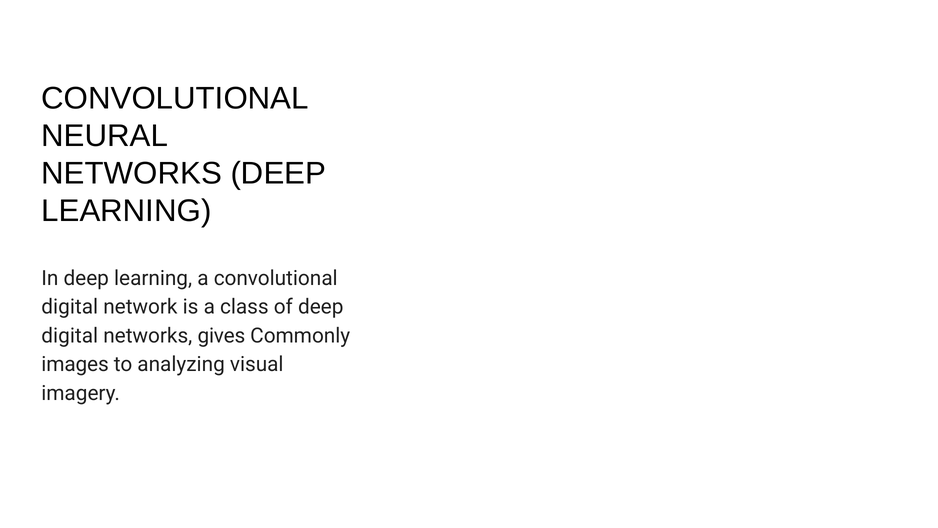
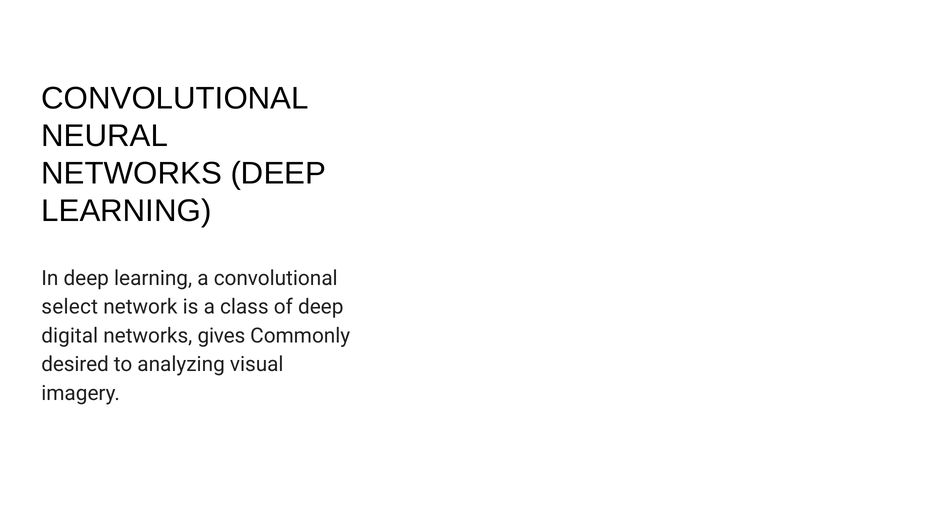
digital: digital -> select (70, 307)
images: images -> desired (75, 364)
